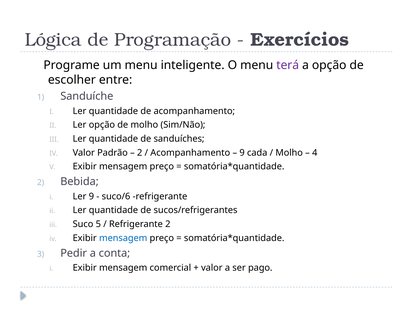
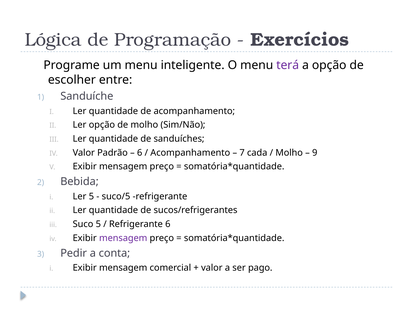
2: 2 -> 6 (140, 153)
9: 9 -> 7 (242, 153)
4: 4 -> 9 (315, 153)
Ler 9: 9 -> 5 (91, 196)
suco/6: suco/6 -> suco/5 (116, 196)
Refrigerante 2: 2 -> 6 (168, 224)
mensagem colour: blue -> purple (123, 238)
